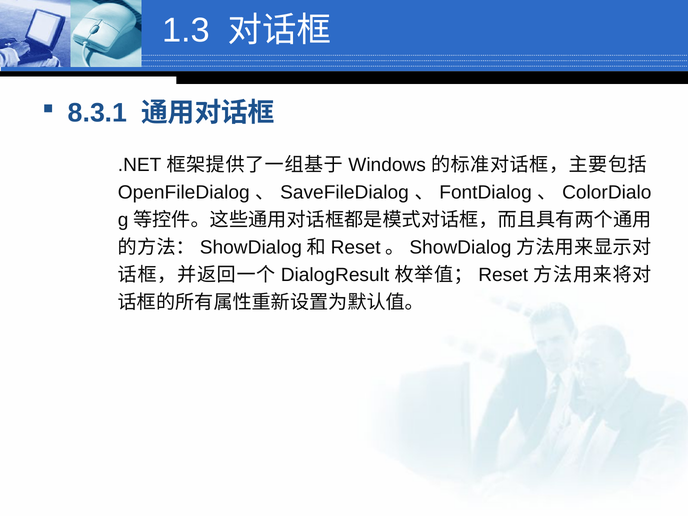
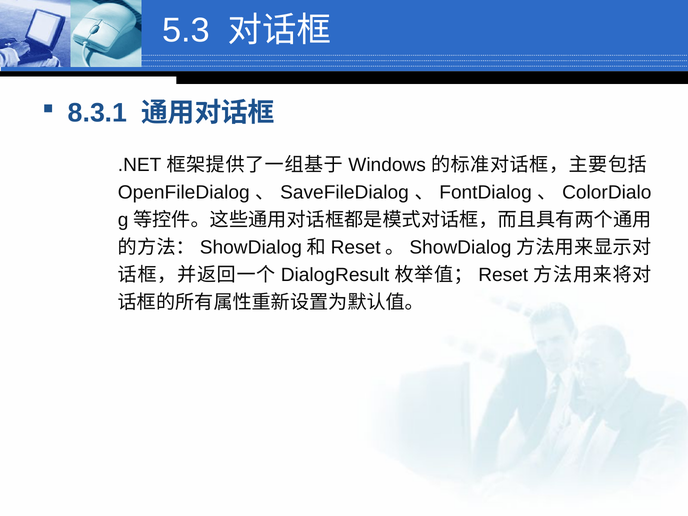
1.3: 1.3 -> 5.3 (186, 30)
